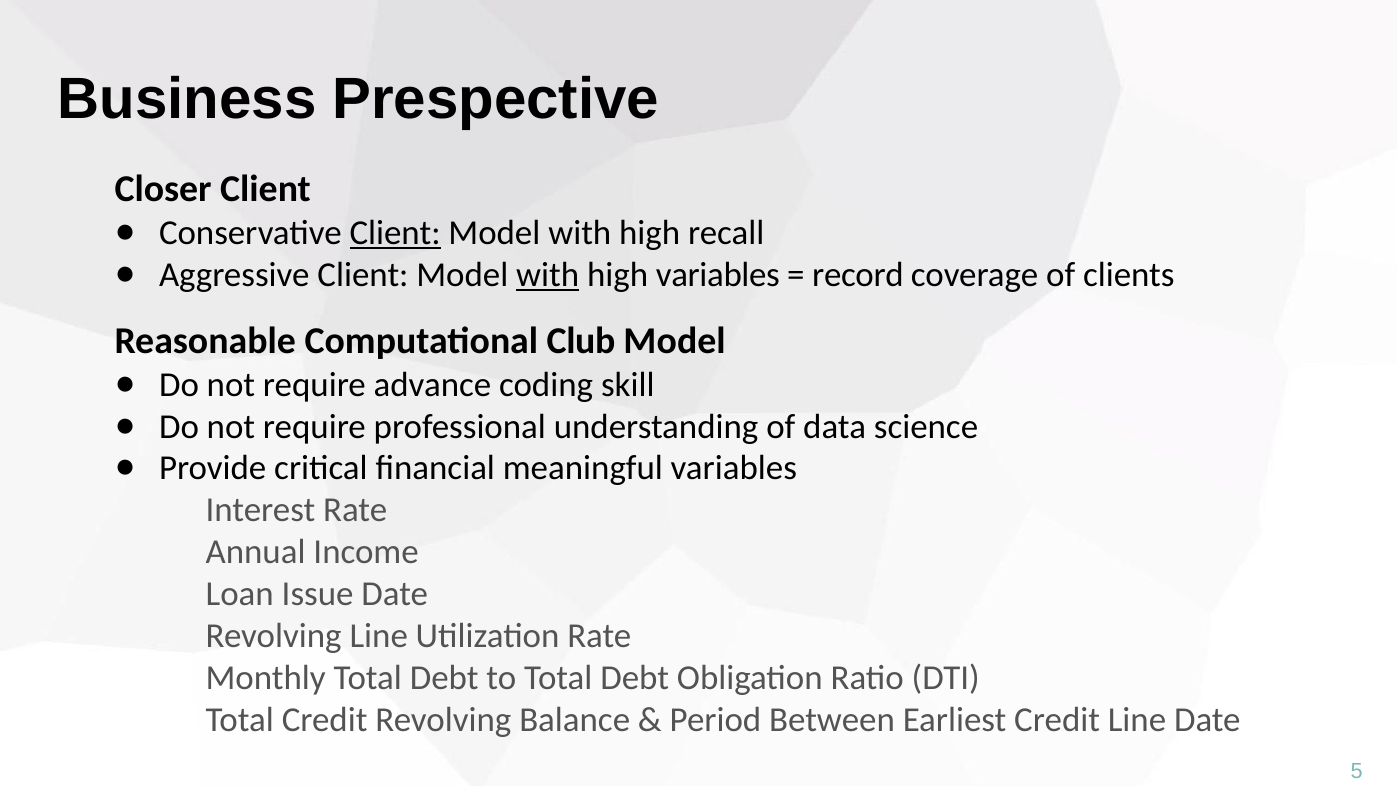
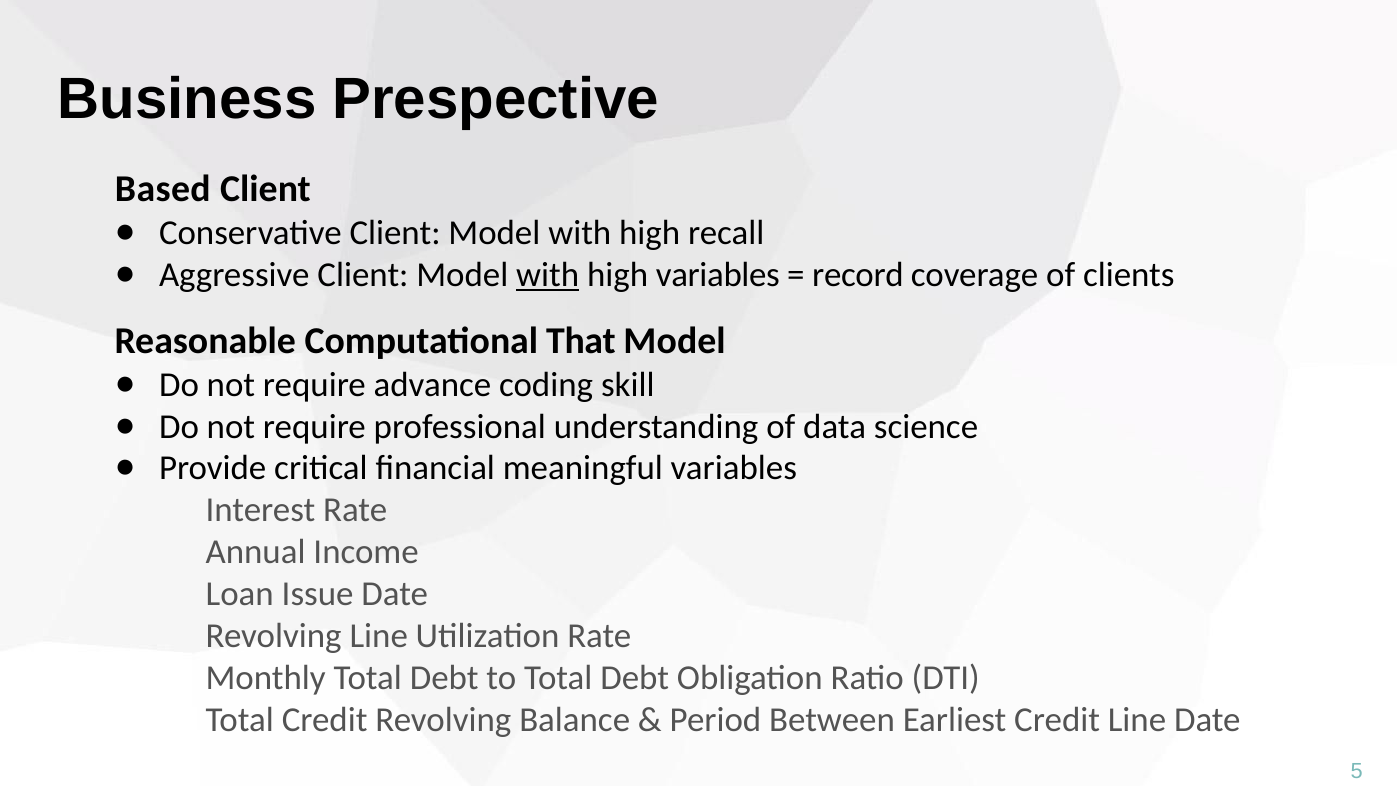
Closer: Closer -> Based (163, 189)
Client underline: present -> none (395, 233)
Club: Club -> That (581, 341)
